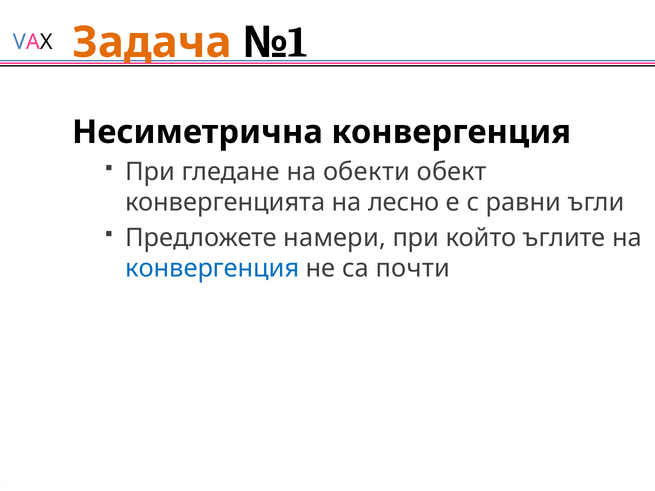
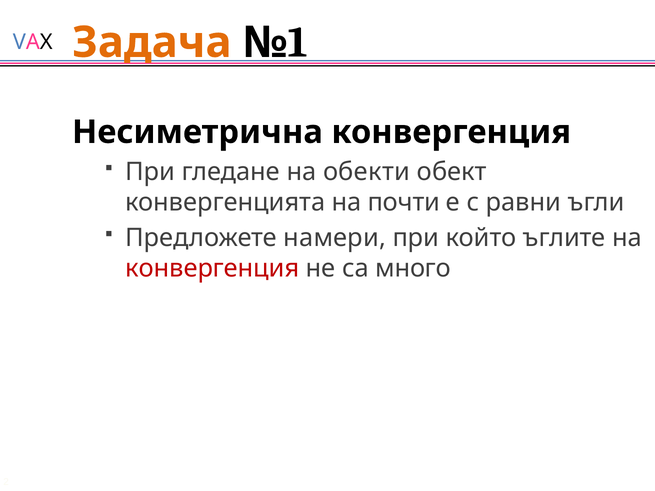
лесно: лесно -> почти (404, 202)
конвергенция colour: blue -> red (212, 269)
почти: почти -> много (413, 269)
